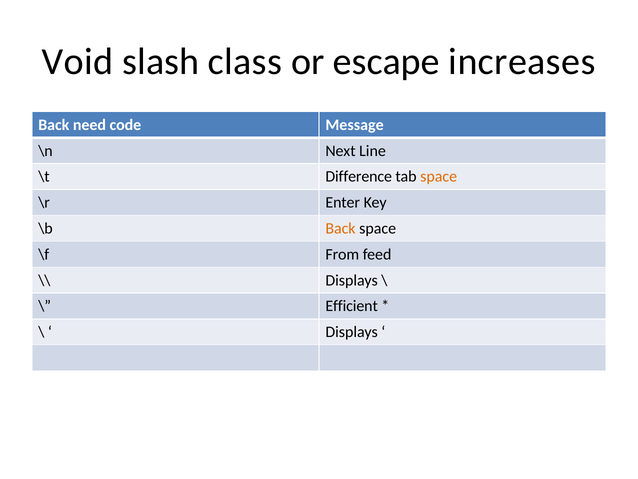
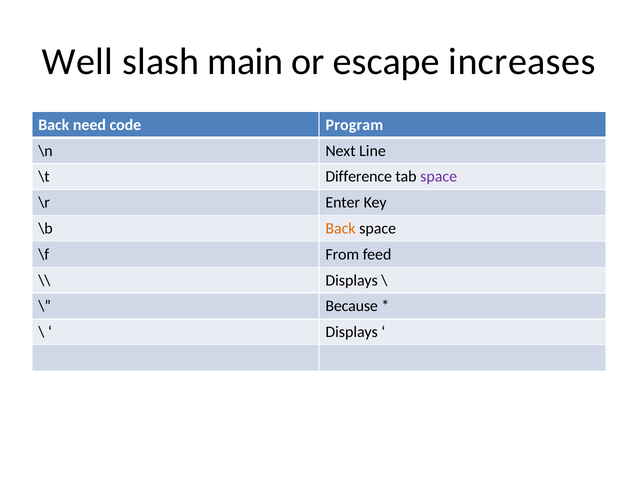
Void: Void -> Well (78, 62)
class: class -> main (245, 62)
Message: Message -> Program (354, 125)
space colour: orange -> purple (439, 177)
Efficient: Efficient -> Because (352, 306)
